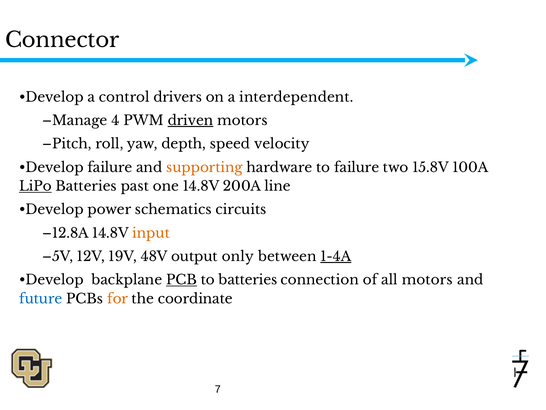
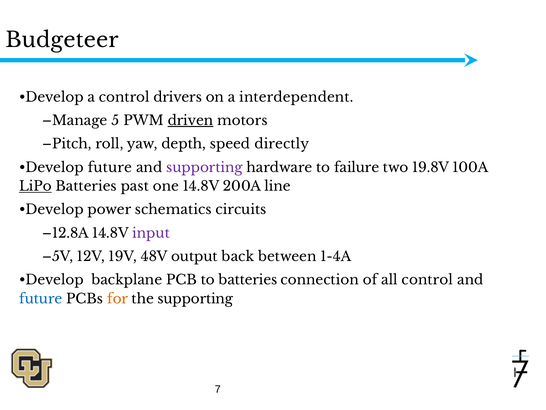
Connector: Connector -> Budgeteer (62, 40)
4: 4 -> 5 (115, 121)
velocity: velocity -> directly (282, 144)
Develop failure: failure -> future (110, 167)
supporting colour: orange -> purple (204, 167)
15.8V: 15.8V -> 19.8V (431, 167)
input colour: orange -> purple (151, 233)
only: only -> back (238, 256)
1-4A underline: present -> none (336, 256)
PCB underline: present -> none (181, 280)
all motors: motors -> control (427, 280)
the coordinate: coordinate -> supporting (195, 299)
